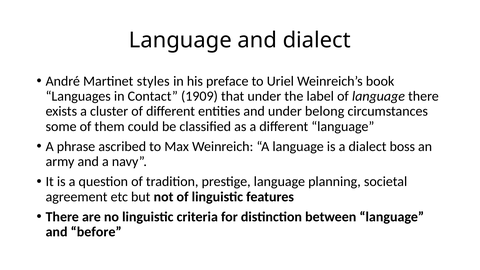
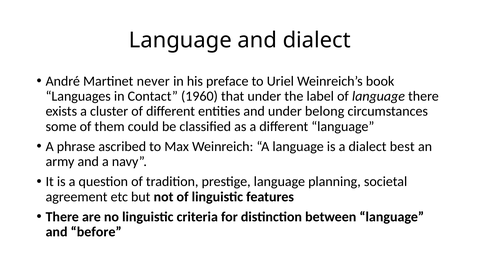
styles: styles -> never (153, 81)
1909: 1909 -> 1960 (199, 96)
boss: boss -> best (402, 147)
